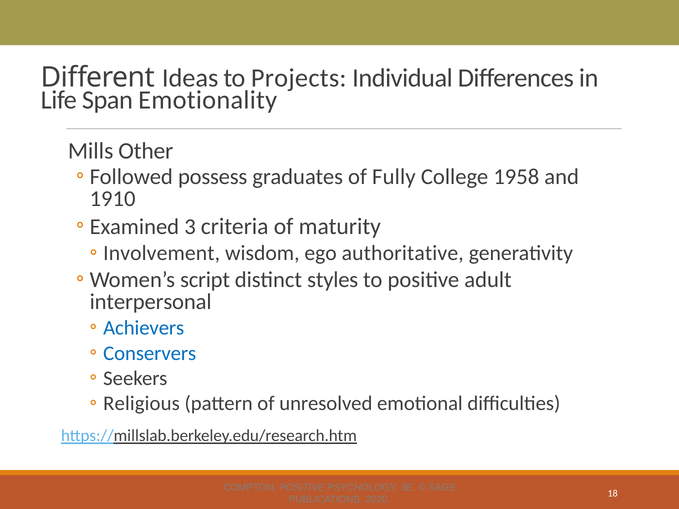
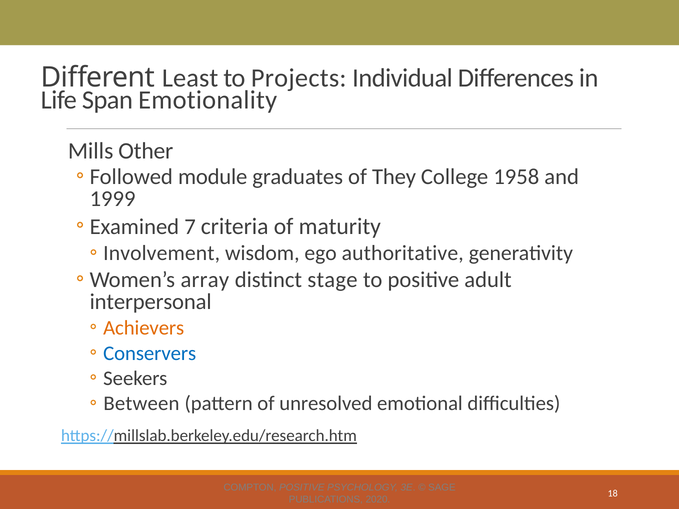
Ideas: Ideas -> Least (190, 78)
possess: possess -> module (213, 177)
Fully: Fully -> They (394, 177)
1910: 1910 -> 1999 (113, 199)
3: 3 -> 7 (190, 227)
script: script -> array (205, 280)
styles: styles -> stage (333, 280)
Achievers colour: blue -> orange (144, 328)
Religious: Religious -> Between (141, 404)
